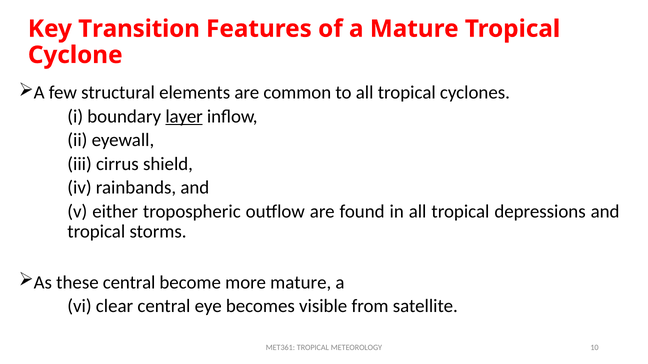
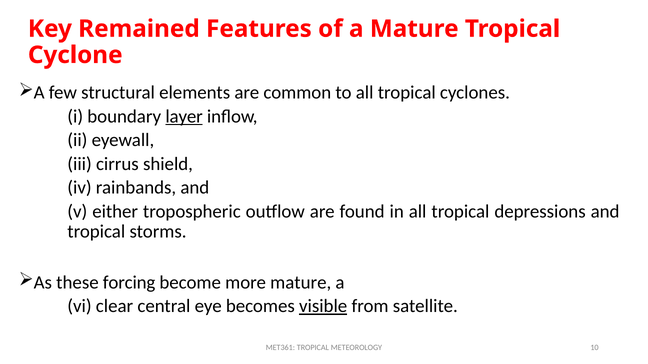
Transition: Transition -> Remained (139, 29)
these central: central -> forcing (129, 283)
visible underline: none -> present (323, 307)
